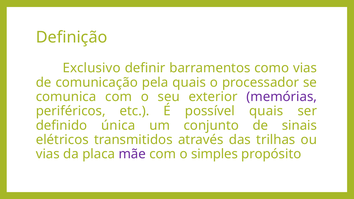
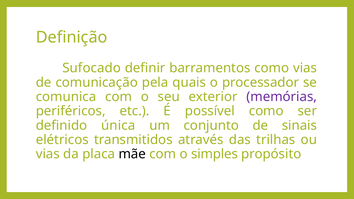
Exclusivo: Exclusivo -> Sufocado (92, 68)
possível quais: quais -> como (266, 111)
mãe colour: purple -> black (132, 154)
